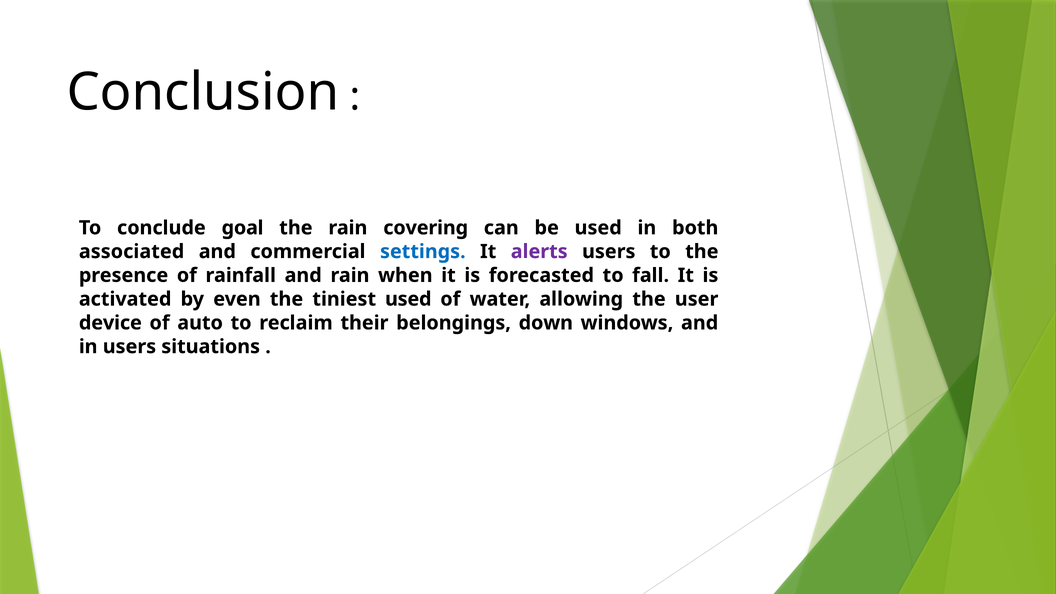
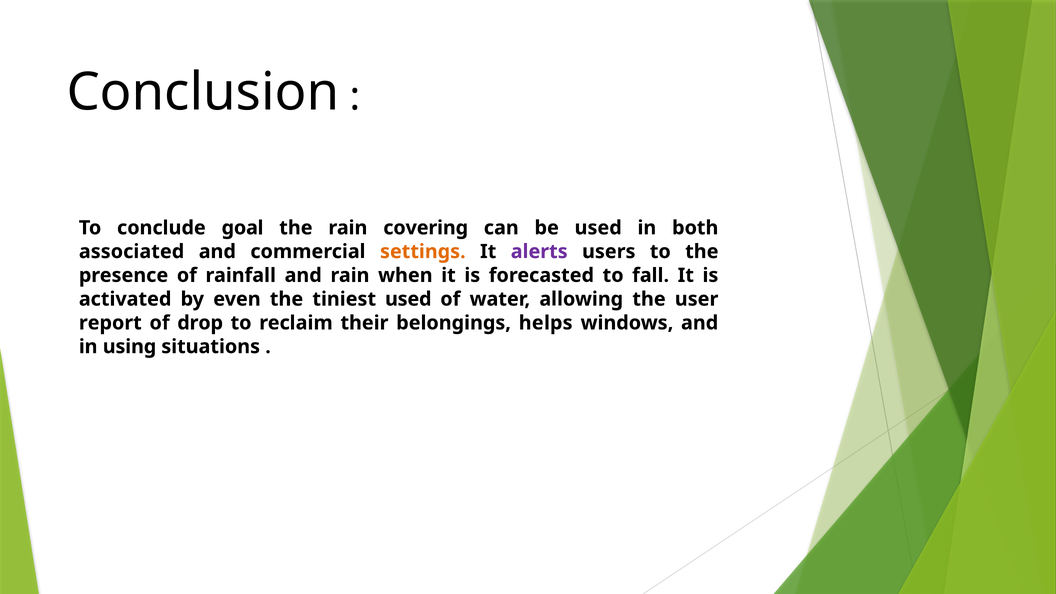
settings colour: blue -> orange (423, 252)
device: device -> report (110, 323)
auto: auto -> drop (200, 323)
down: down -> helps (546, 323)
in users: users -> using (130, 347)
